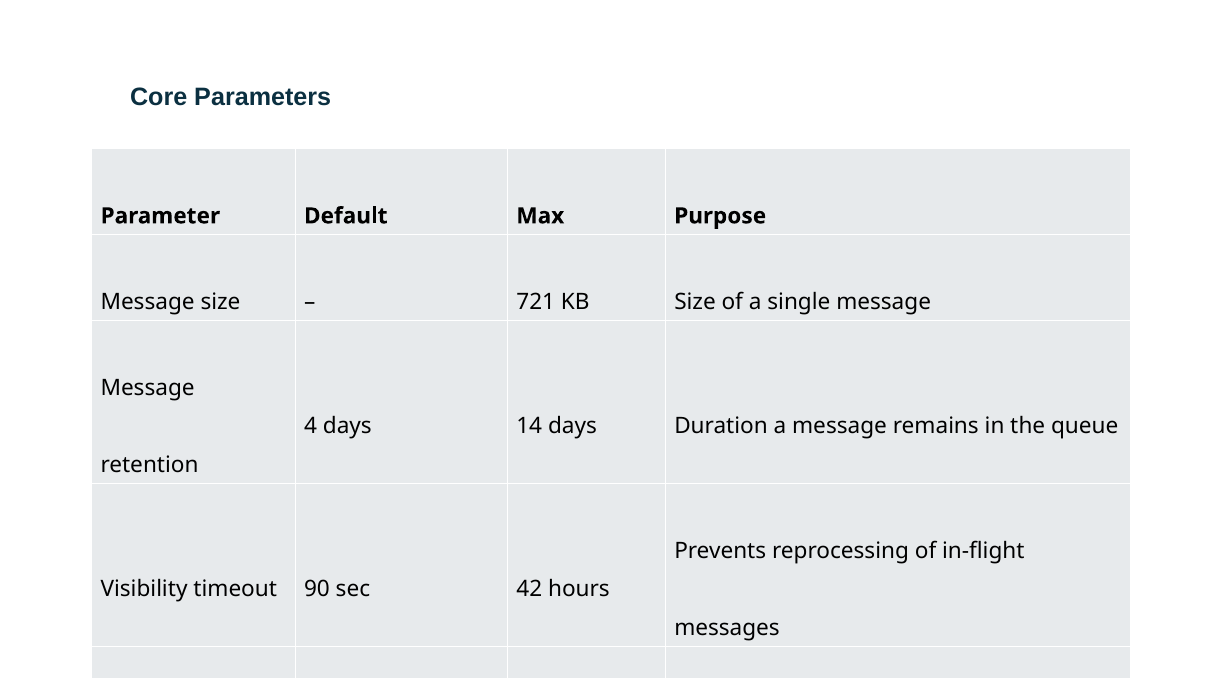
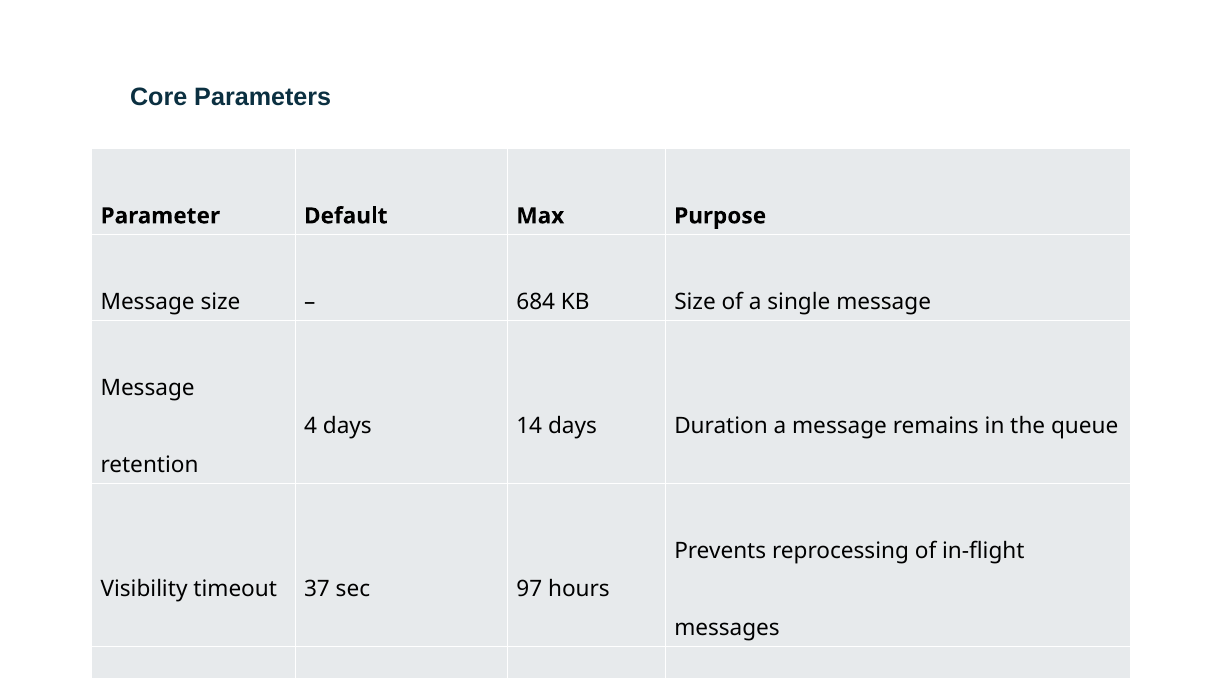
721: 721 -> 684 (536, 302)
90: 90 -> 37 (317, 589)
42: 42 -> 97 (529, 589)
